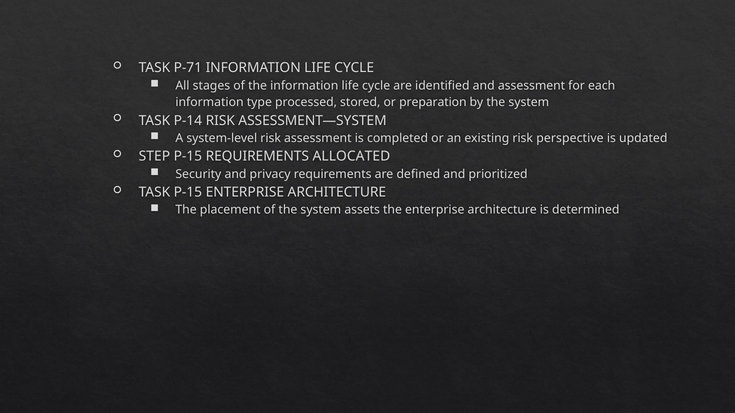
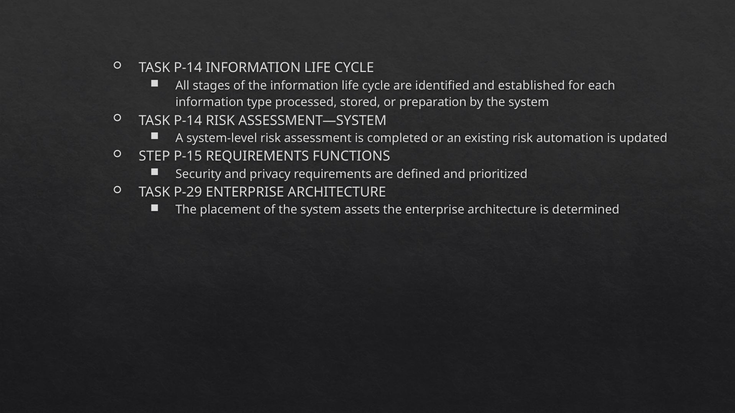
P-71: P-71 -> P-14 (188, 68)
and assessment: assessment -> established (531, 86)
perspective: perspective -> automation (570, 138)
ALLOCATED: ALLOCATED -> FUNCTIONS (351, 157)
TASK P-15: P-15 -> P-29 (188, 192)
